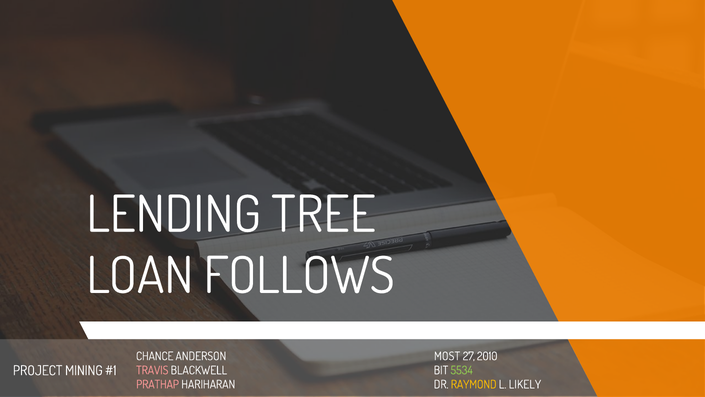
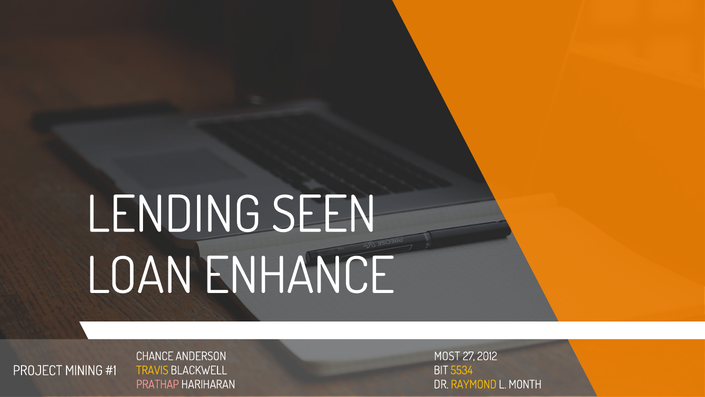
TREE: TREE -> SEEN (324, 215)
FOLLOWS: FOLLOWS -> ENHANCE (299, 276)
2010: 2010 -> 2012 (487, 356)
TRAVIS colour: pink -> yellow (152, 370)
5534 colour: light green -> yellow (462, 370)
LIKELY: LIKELY -> MONTH (525, 384)
